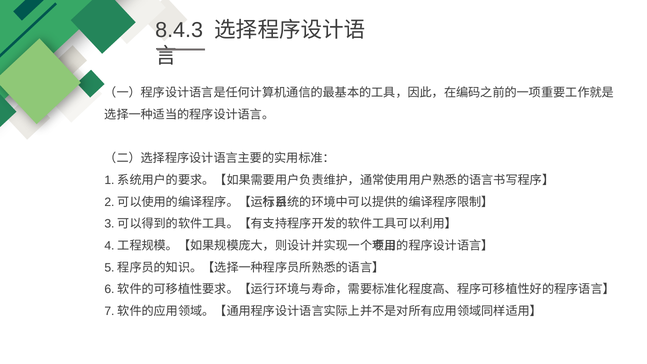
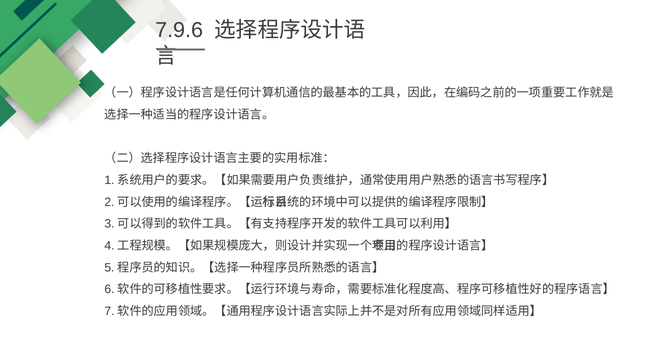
8.4.3: 8.4.3 -> 7.9.6 (179, 30)
